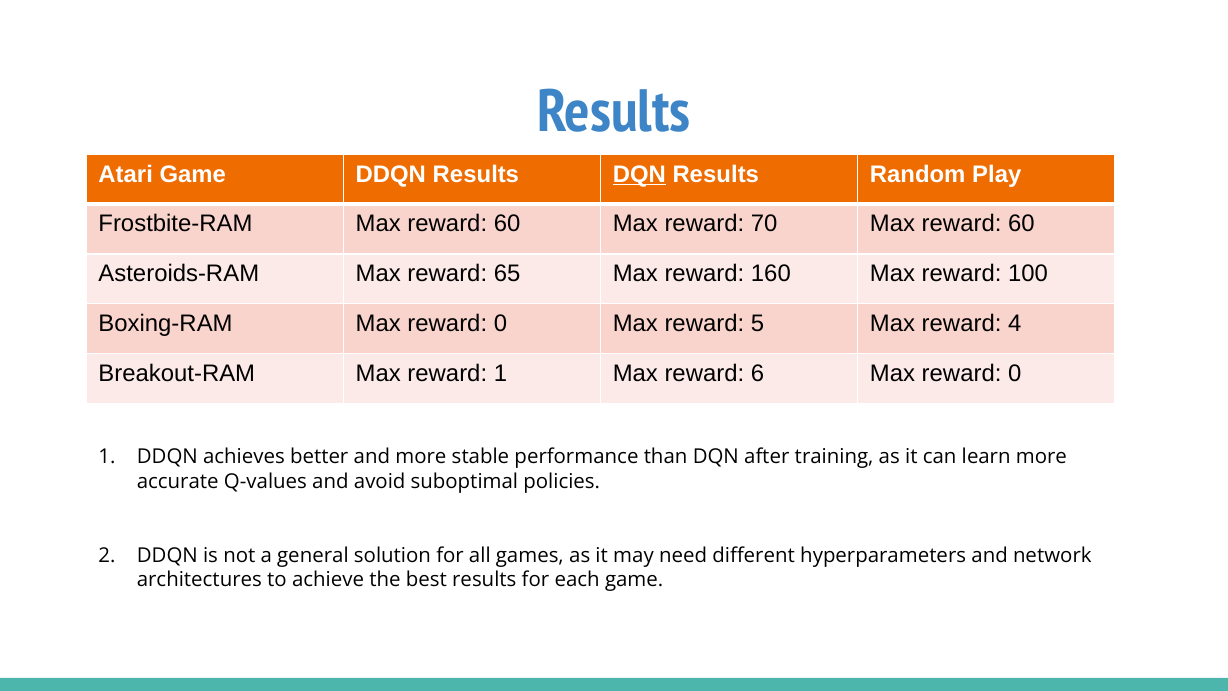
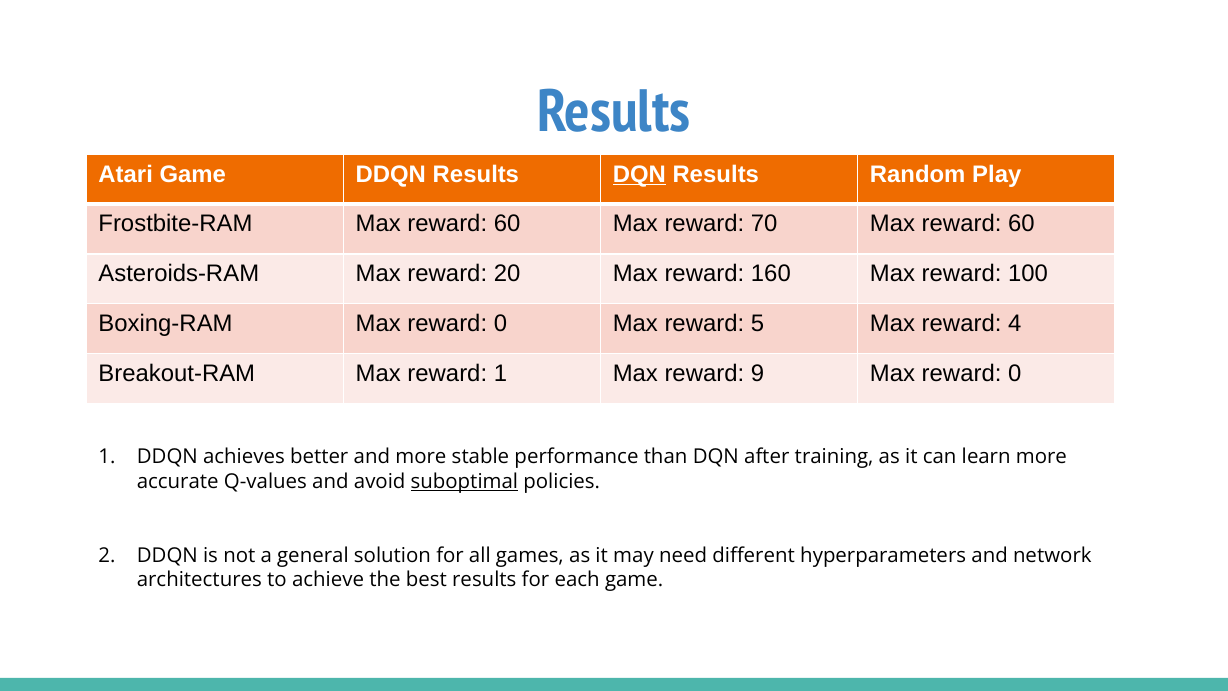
65: 65 -> 20 (507, 274)
6: 6 -> 9 (758, 373)
suboptimal underline: none -> present (464, 481)
